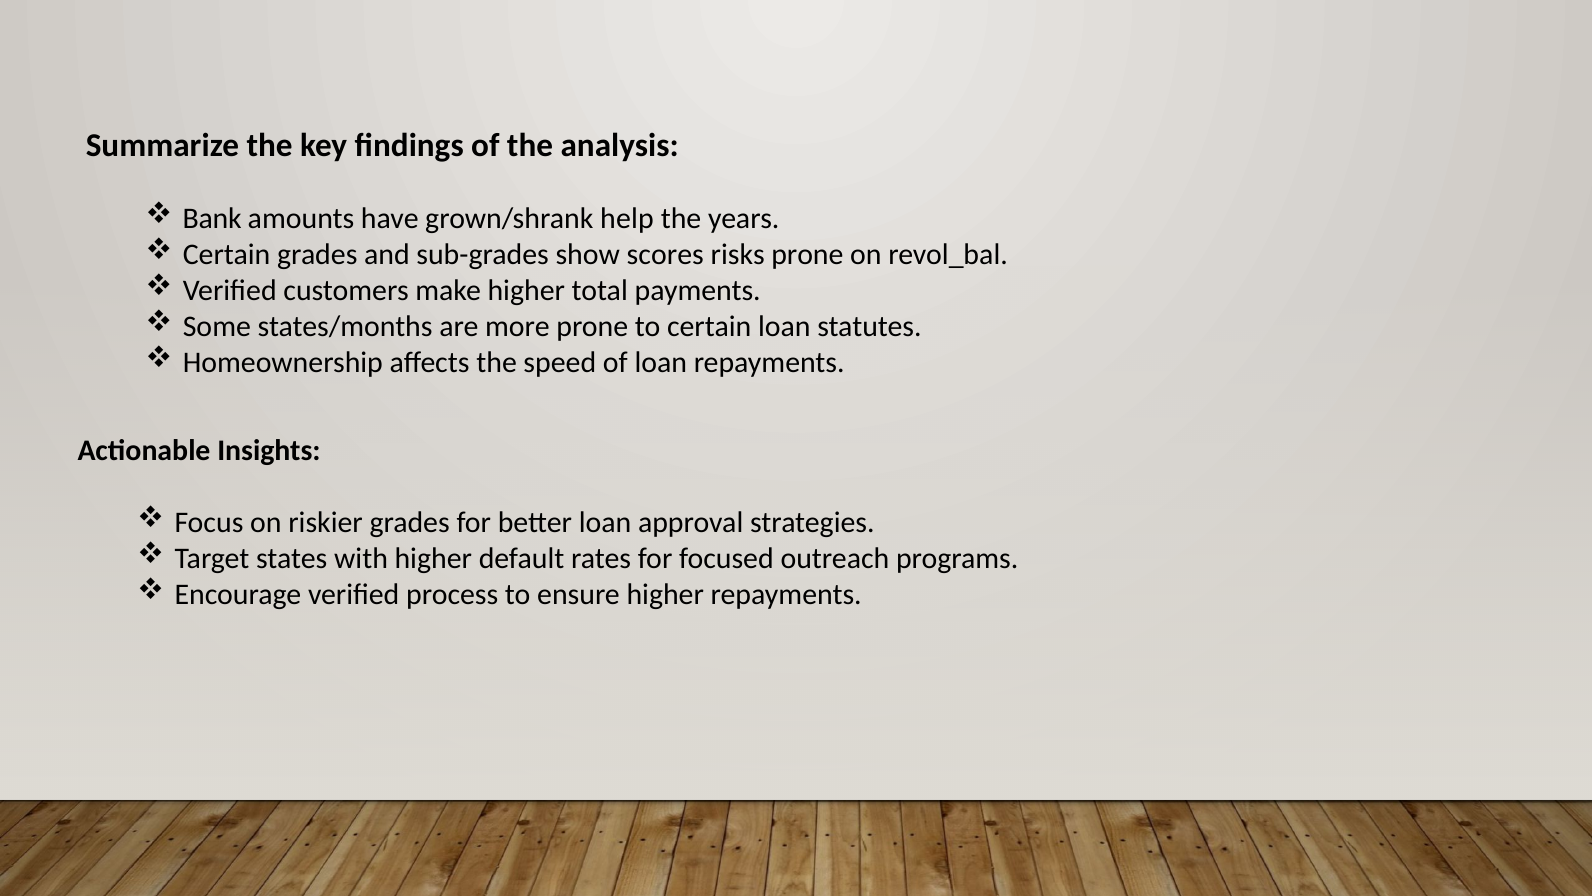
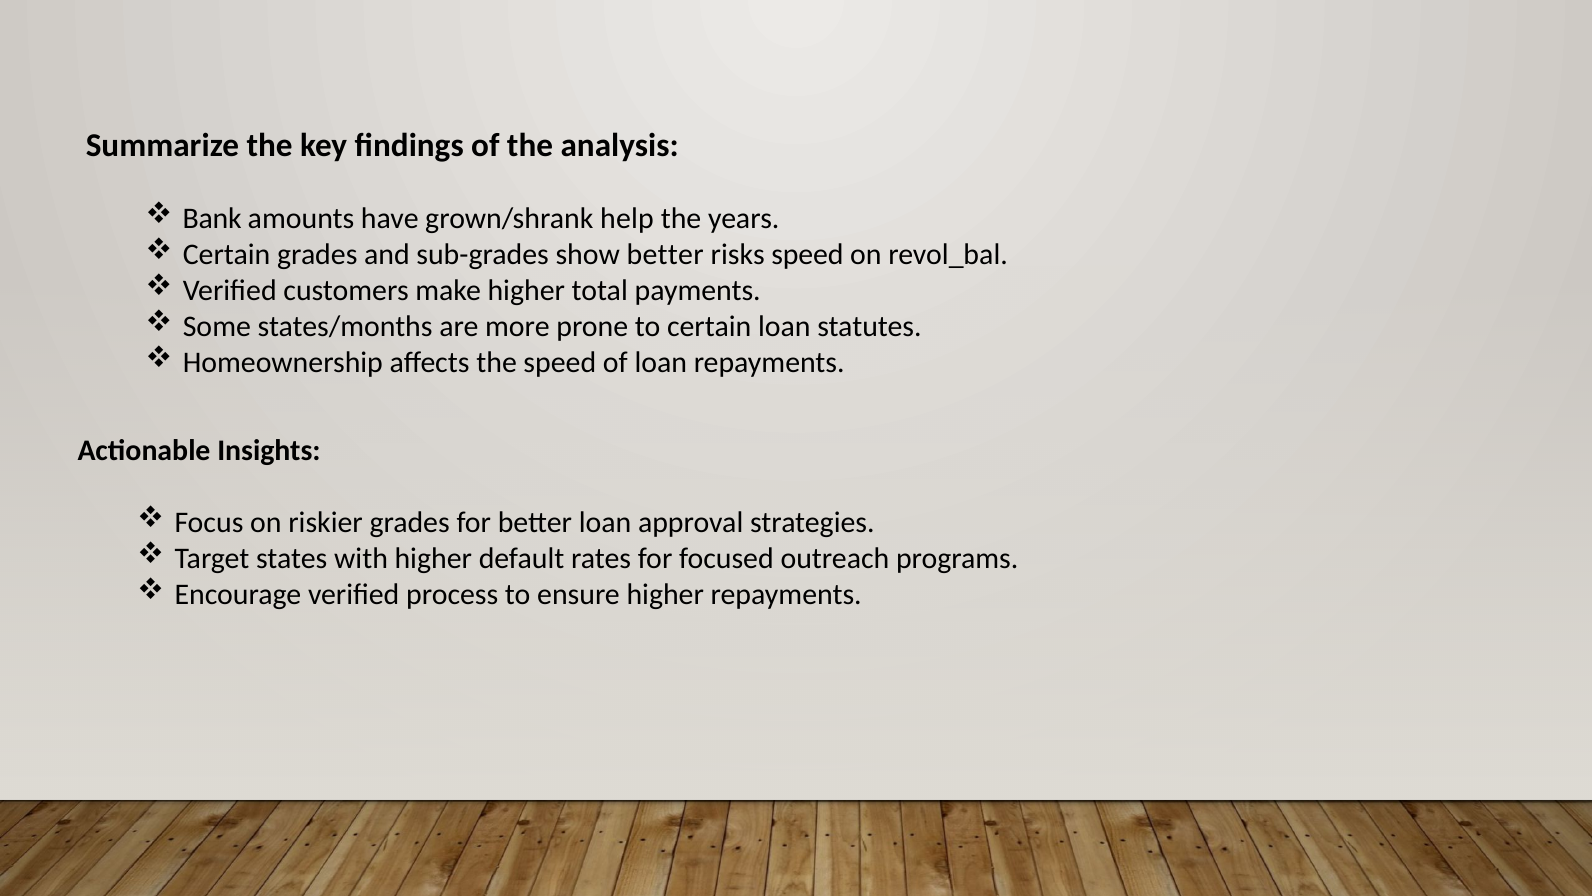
show scores: scores -> better (665, 255)
risks prone: prone -> speed (807, 255)
